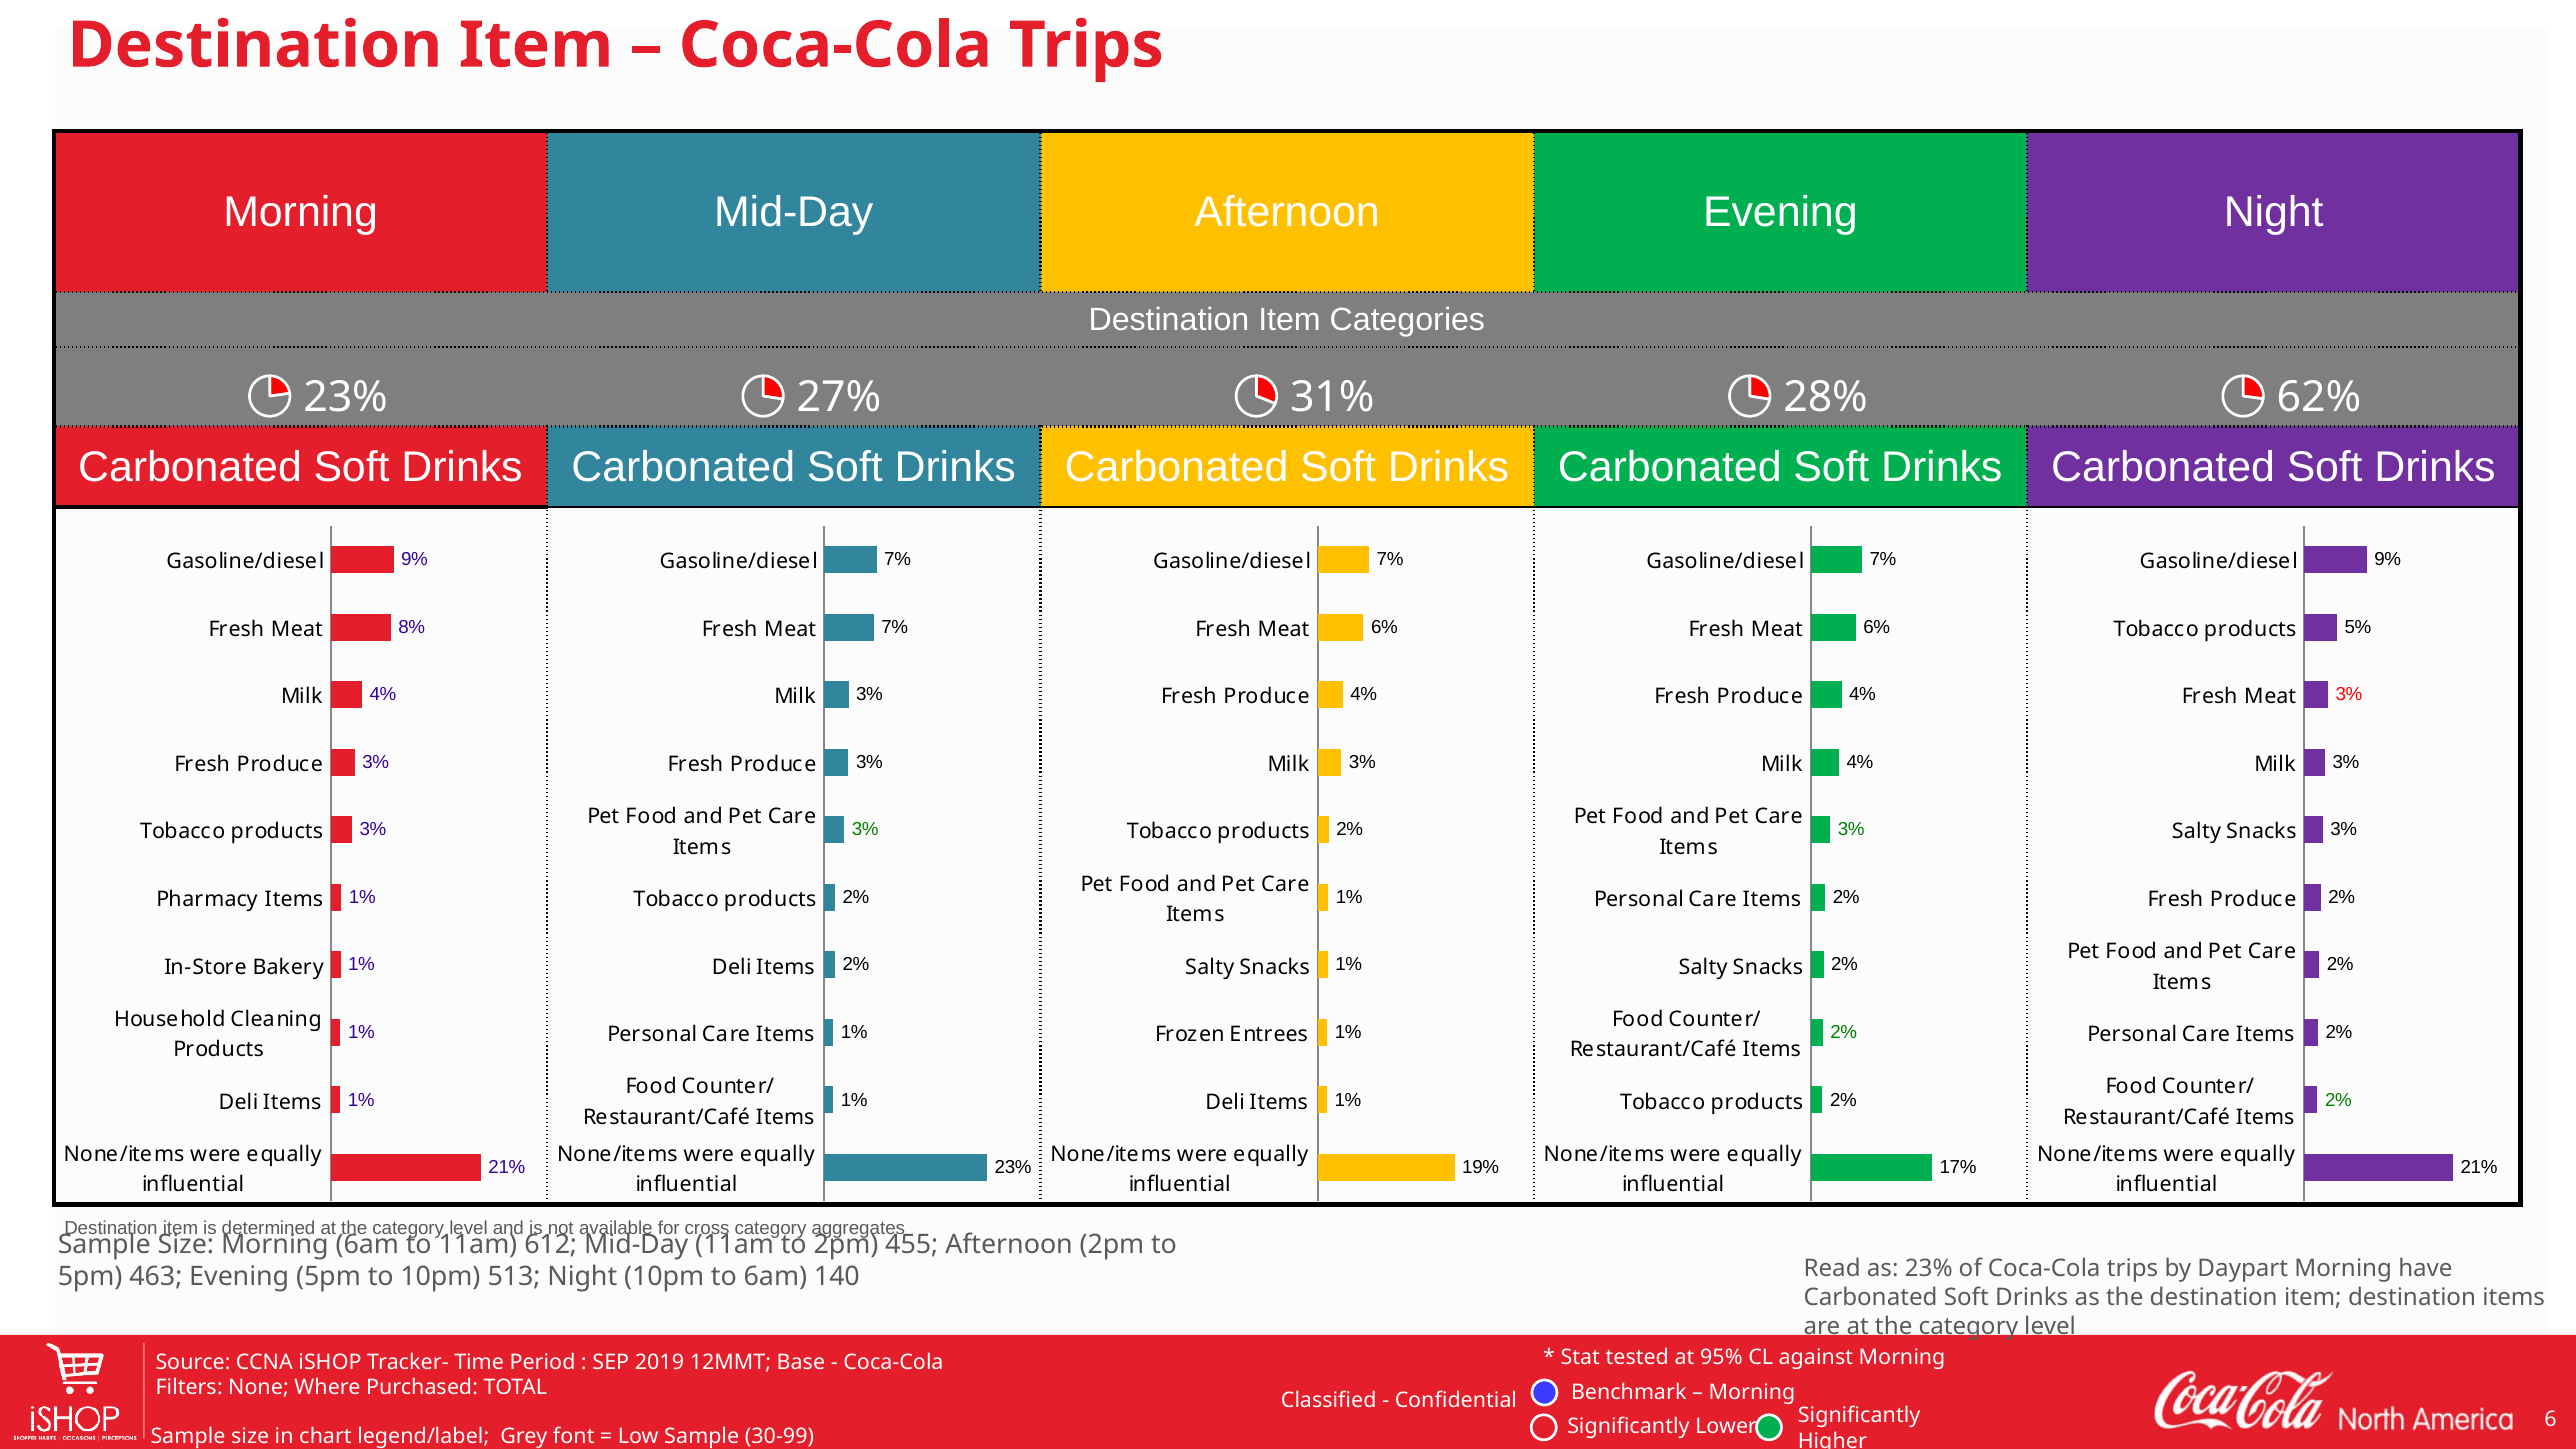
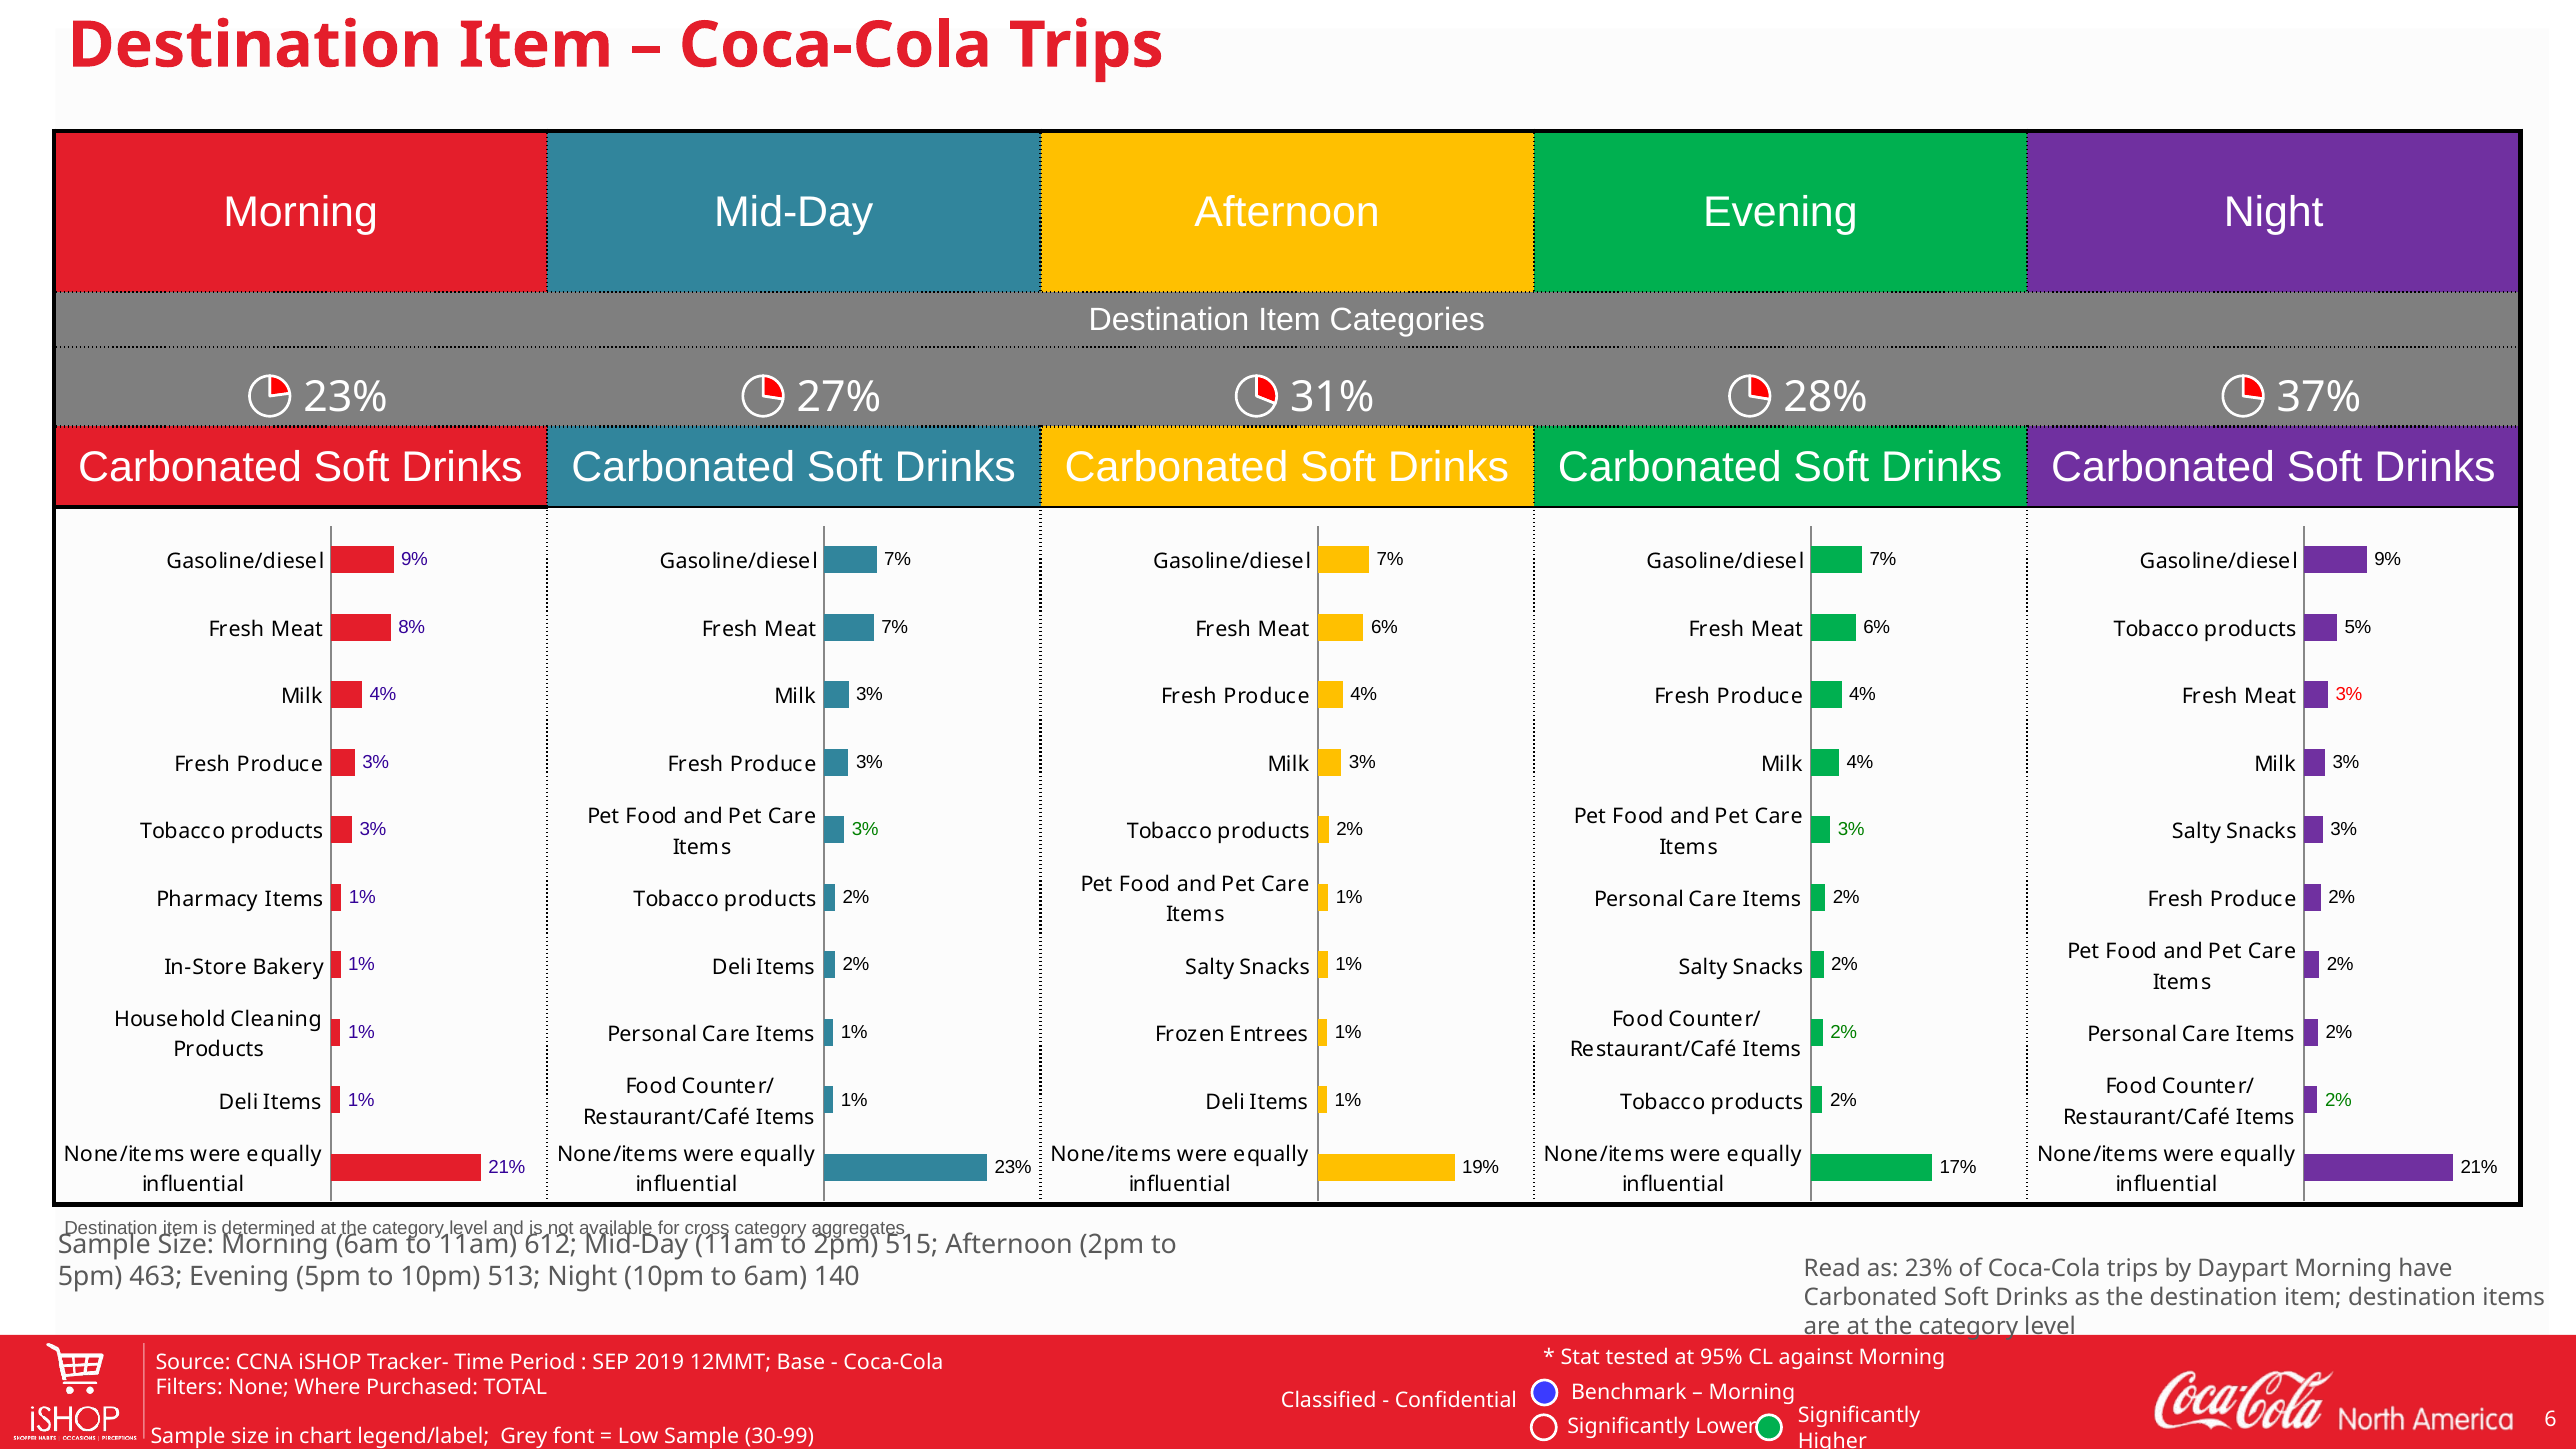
62%: 62% -> 37% (2319, 398)
455: 455 -> 515 (912, 1245)
